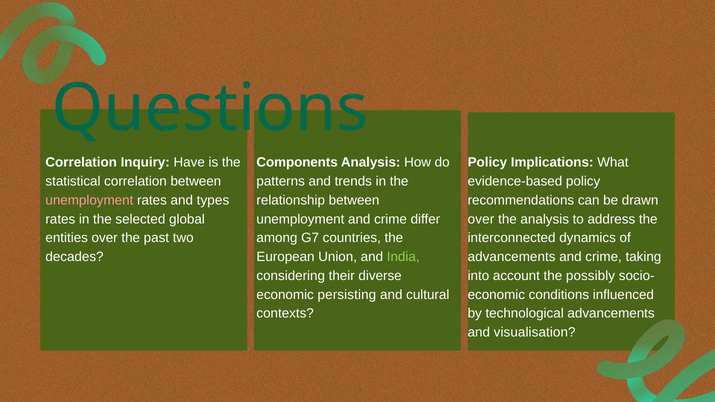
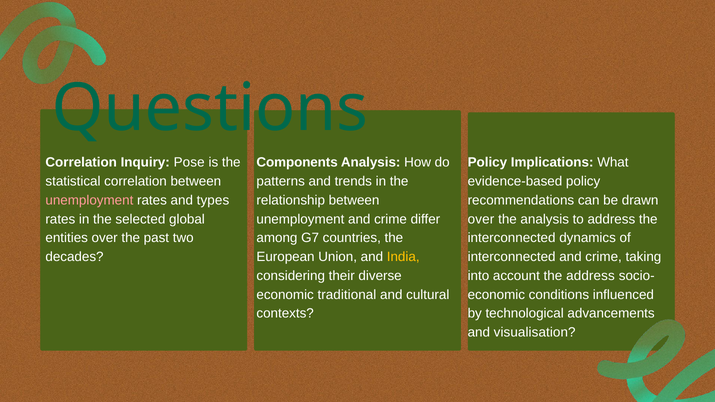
Have: Have -> Pose (189, 163)
advancements: advancements -> interconnected (512, 257)
India colour: light green -> yellow (403, 257)
the possibly: possibly -> address (590, 276)
persisting: persisting -> traditional (347, 295)
